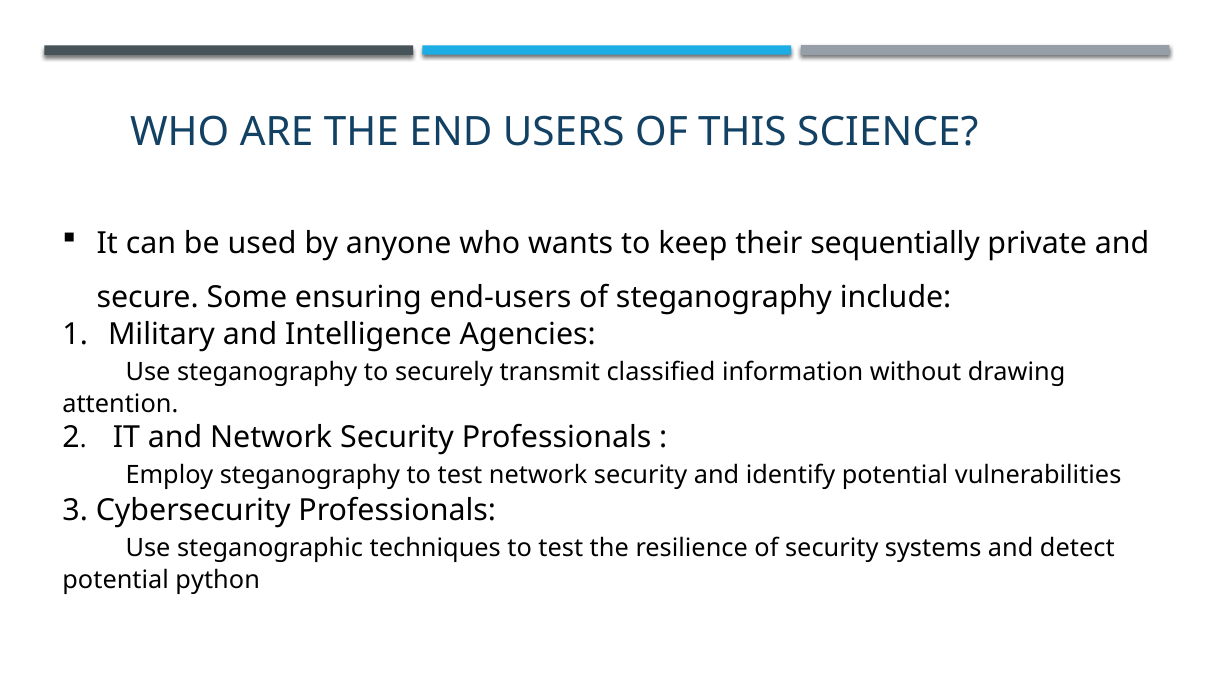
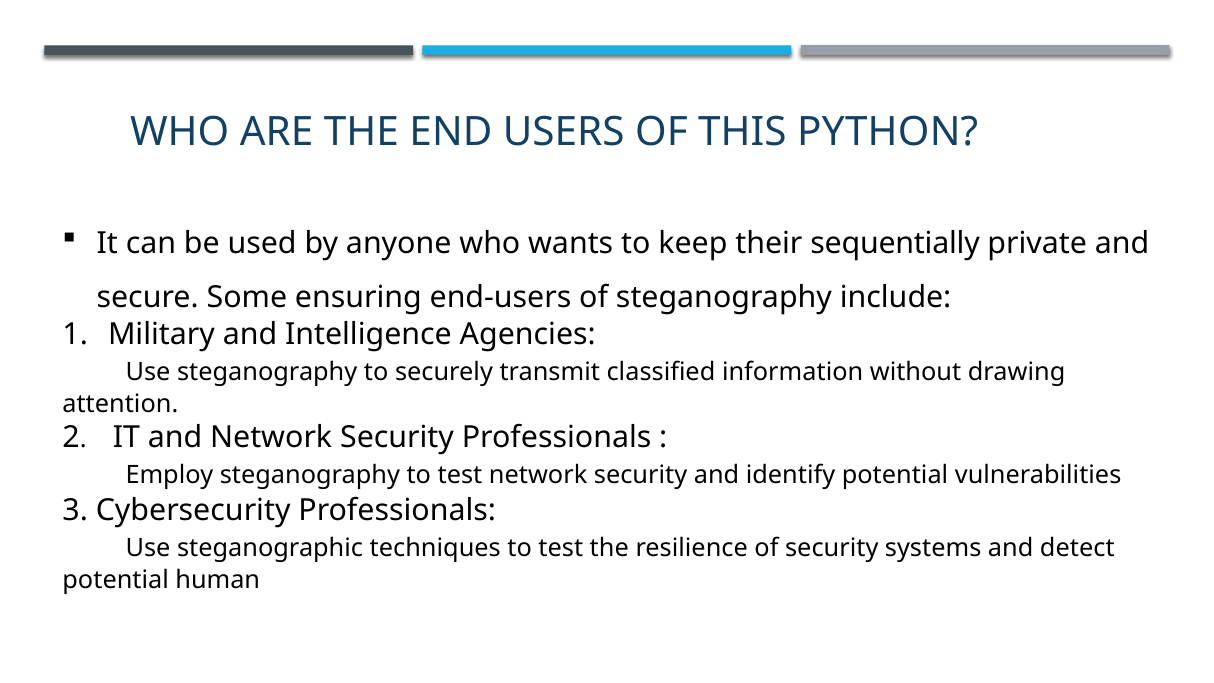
SCIENCE: SCIENCE -> PYTHON (888, 132)
python: python -> human (218, 580)
